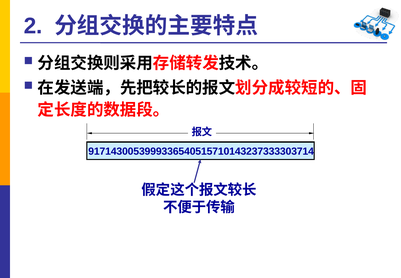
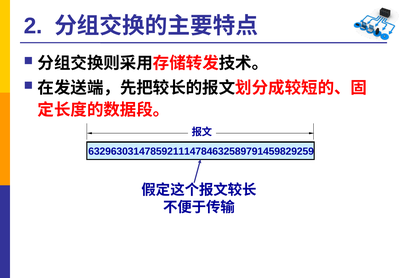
9171430053999336540515710143237333303714: 9171430053999336540515710143237333303714 -> 6329630314785921114784632589791459829259 (201, 151)
